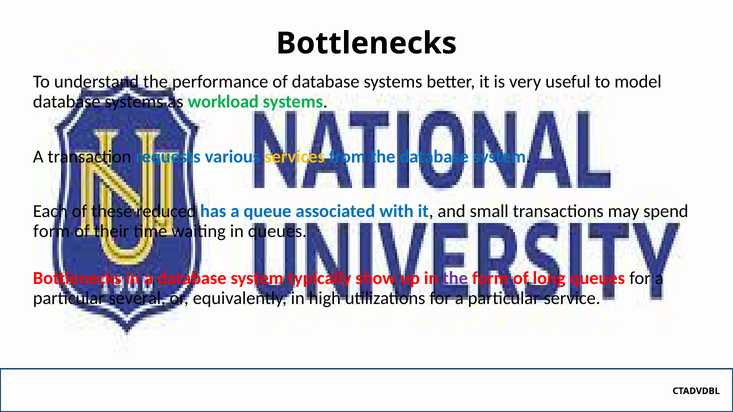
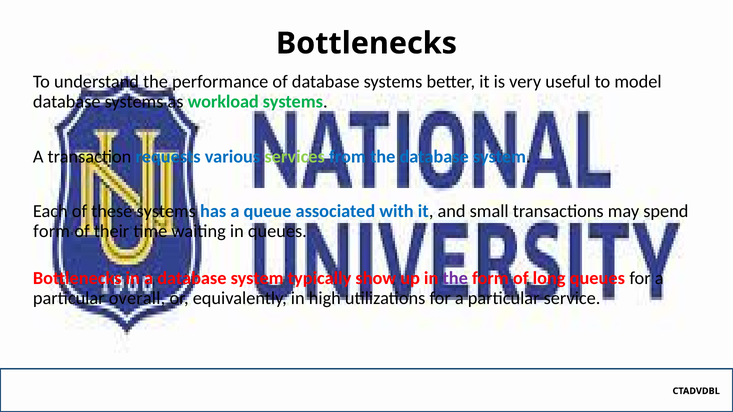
services colour: yellow -> light green (295, 157)
these reduced: reduced -> systems (166, 211)
several: several -> overall (137, 298)
